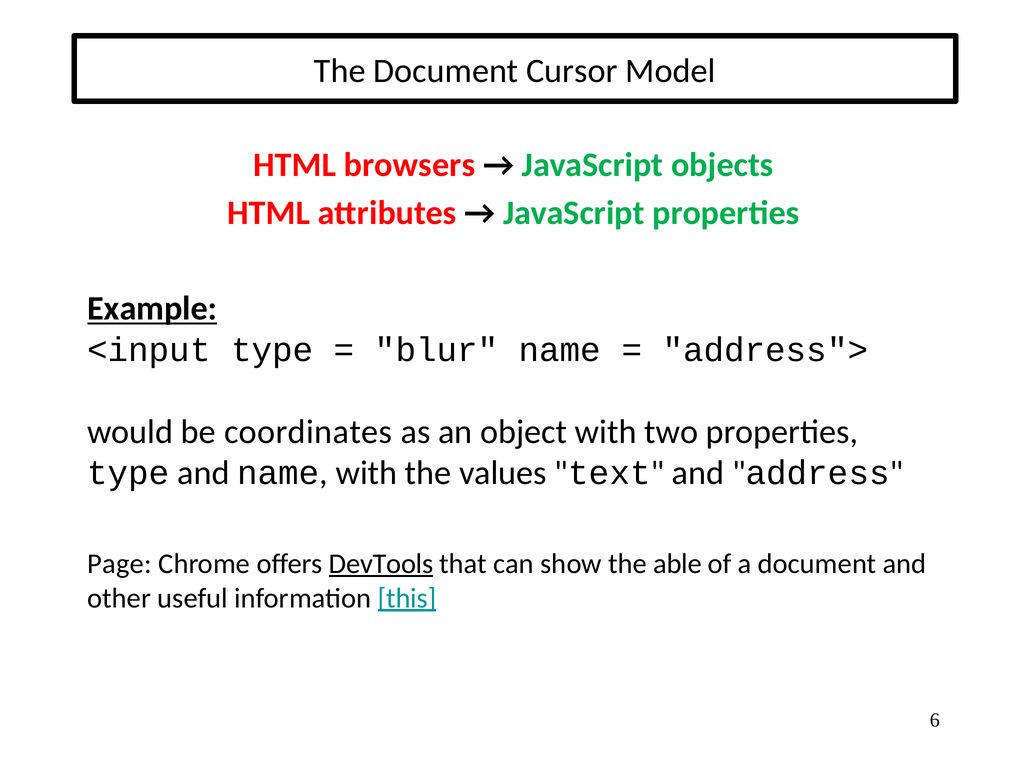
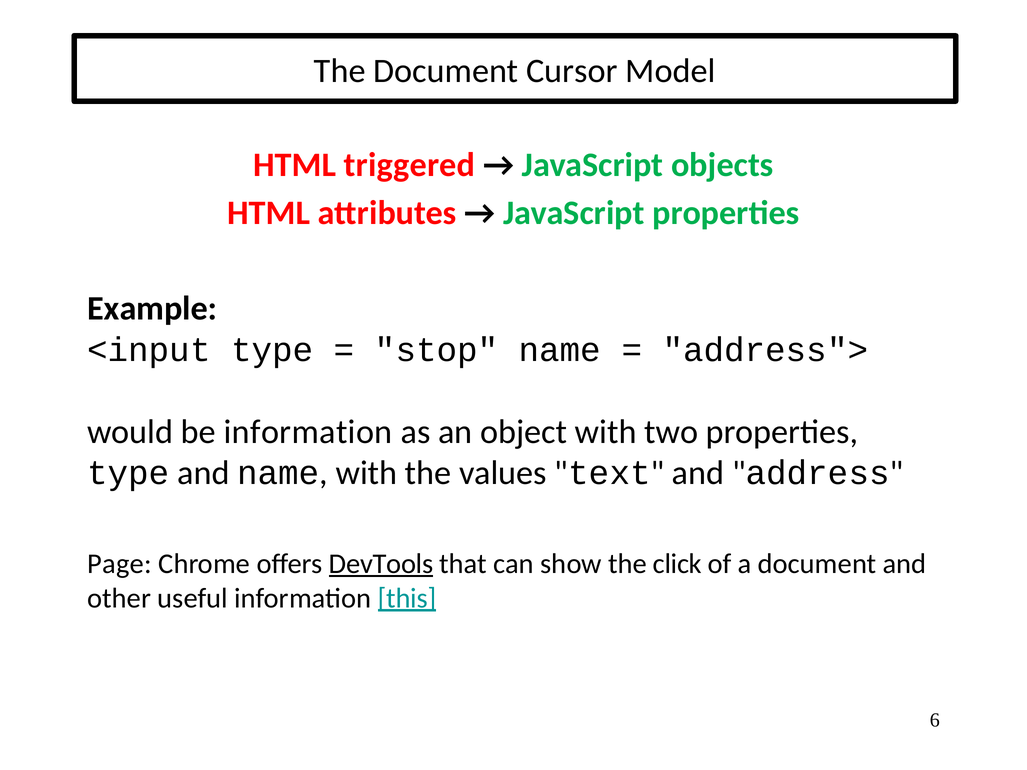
browsers: browsers -> triggered (409, 165)
Example underline: present -> none (152, 309)
blur: blur -> stop (437, 350)
be coordinates: coordinates -> information (308, 432)
able: able -> click (677, 564)
